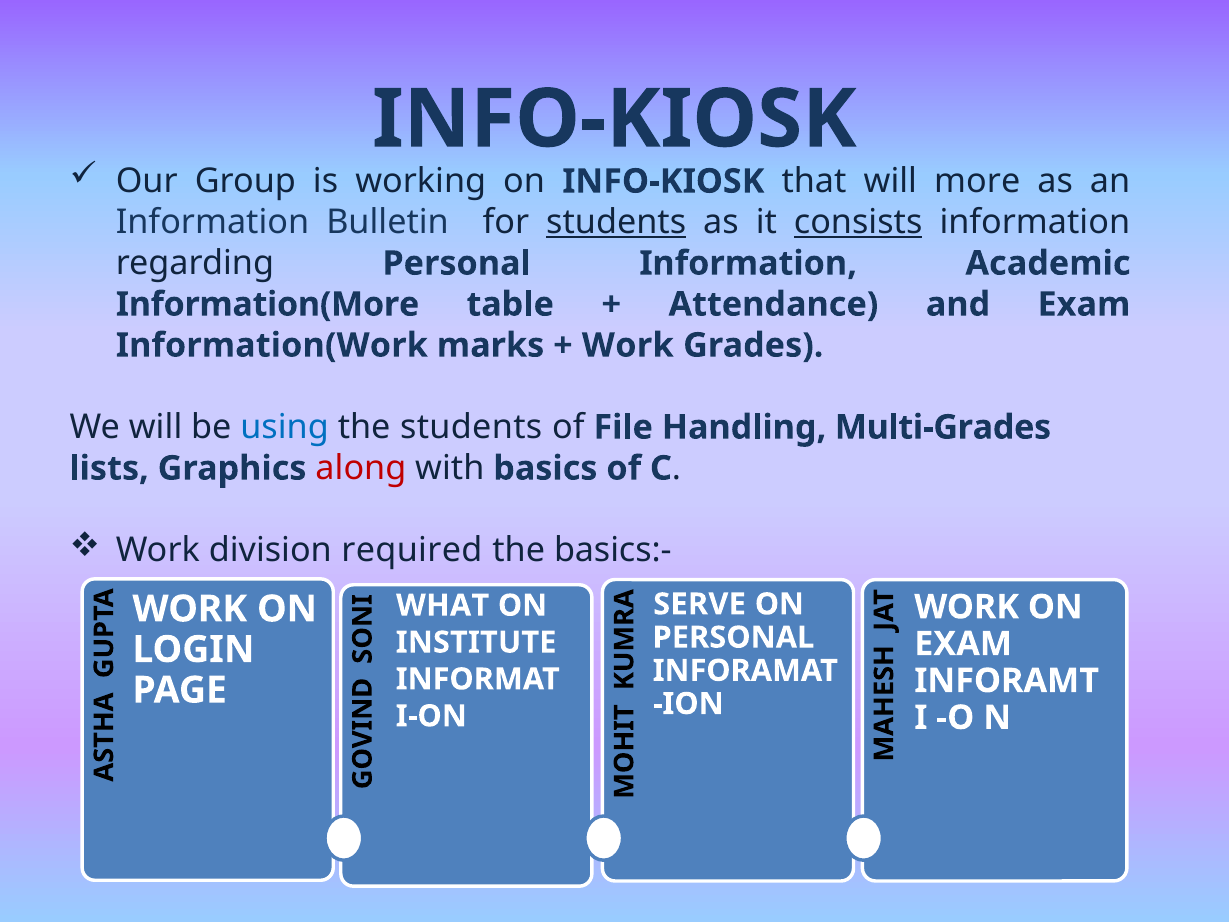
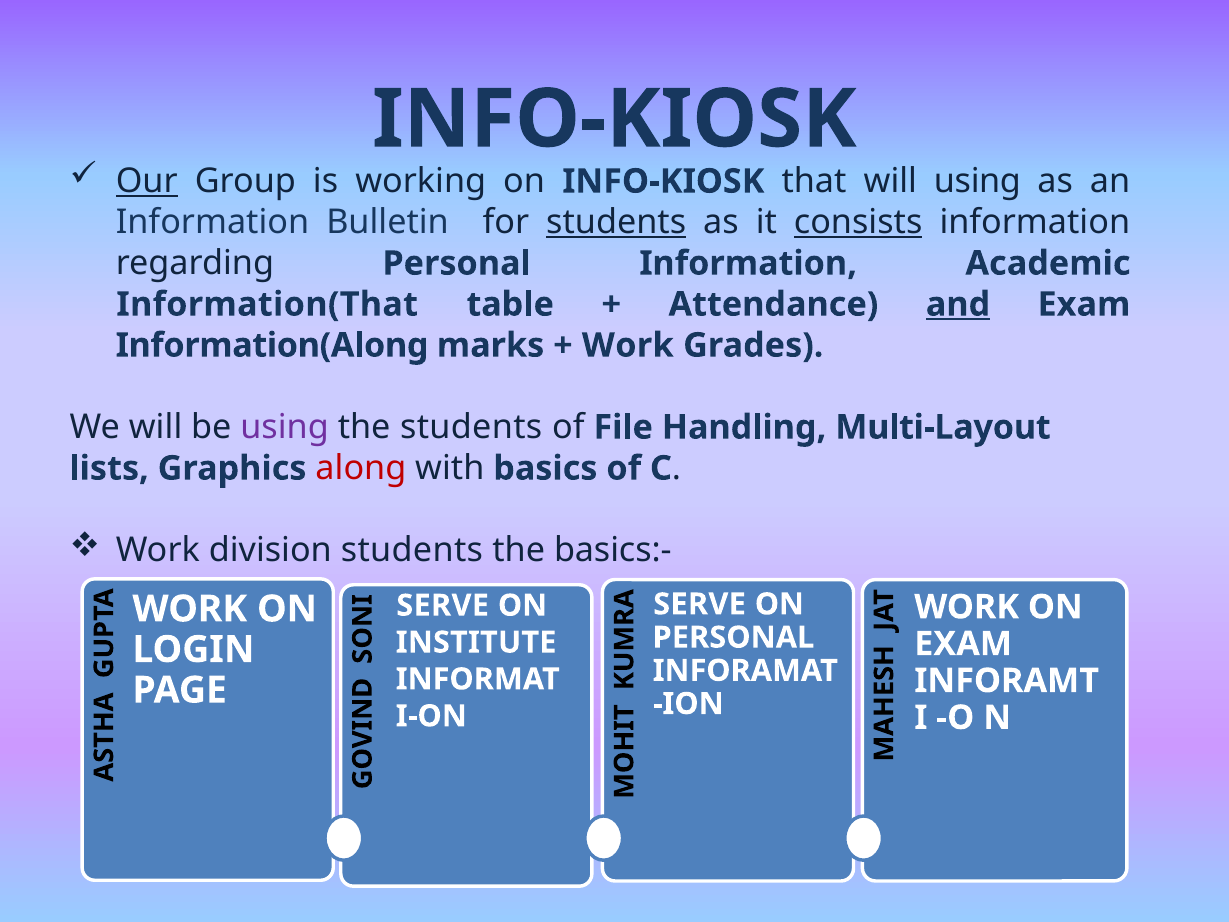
Our underline: none -> present (147, 181)
will more: more -> using (977, 181)
Information(More: Information(More -> Information(That (267, 304)
and underline: none -> present (958, 304)
Information(Work: Information(Work -> Information(Along (272, 345)
using colour: blue -> purple (285, 427)
Multi-Grades: Multi-Grades -> Multi-Layout (943, 427)
division required: required -> students (412, 550)
WHAT: WHAT -> SERVE (443, 605)
